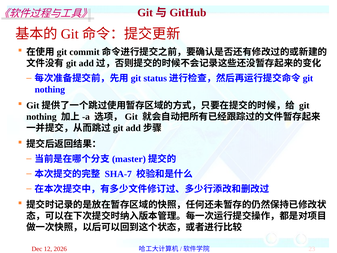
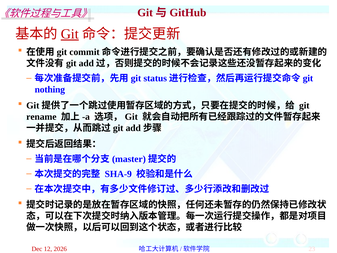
Git underline: none -> present (70, 34)
nothing: nothing -> rename (41, 117)
SHA-7: SHA-7 -> SHA-9 (118, 174)
